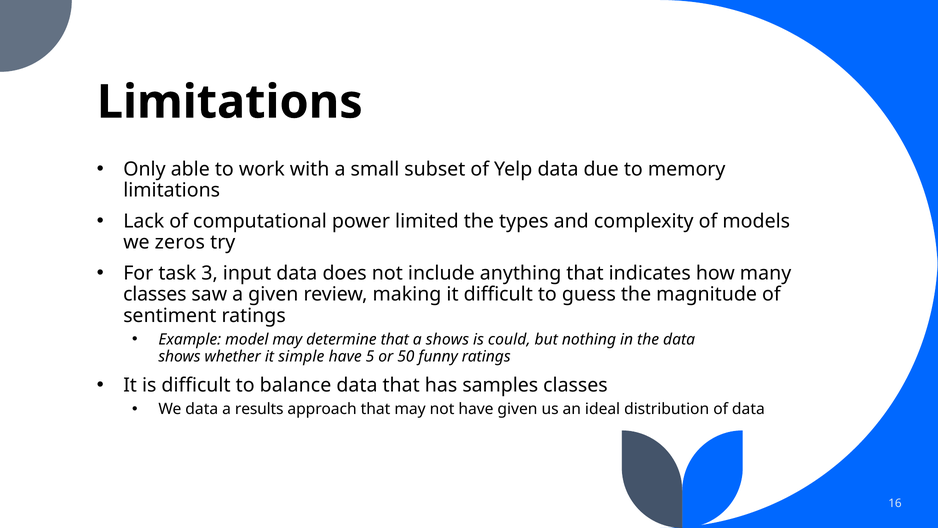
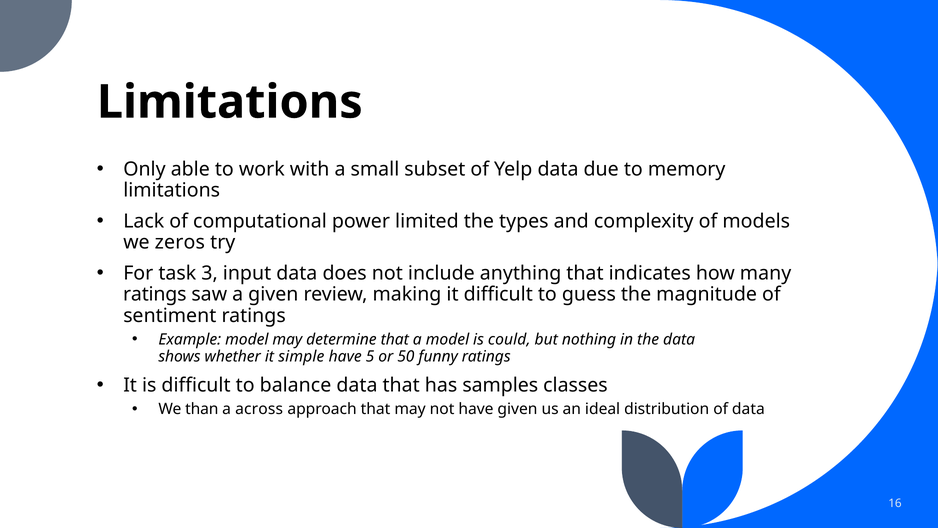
classes: classes -> ratings (155, 294)
a shows: shows -> model (448, 339)
We data: data -> than (202, 409)
results: results -> across (259, 409)
